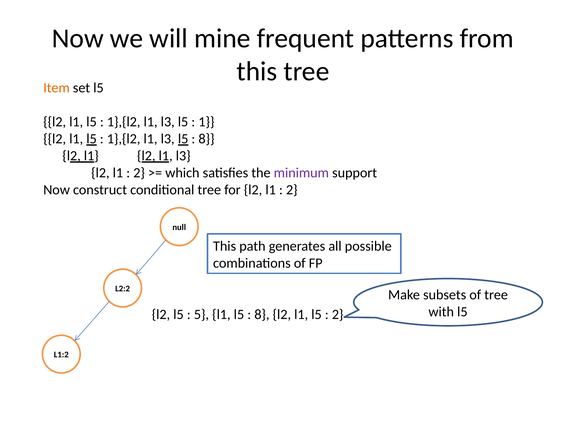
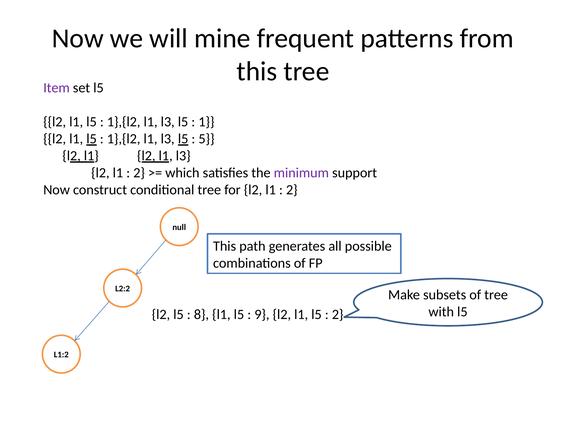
Item colour: orange -> purple (57, 88)
8: 8 -> 5 (206, 139)
5: 5 -> 8 (201, 314)
8: 8 -> 9 (262, 314)
